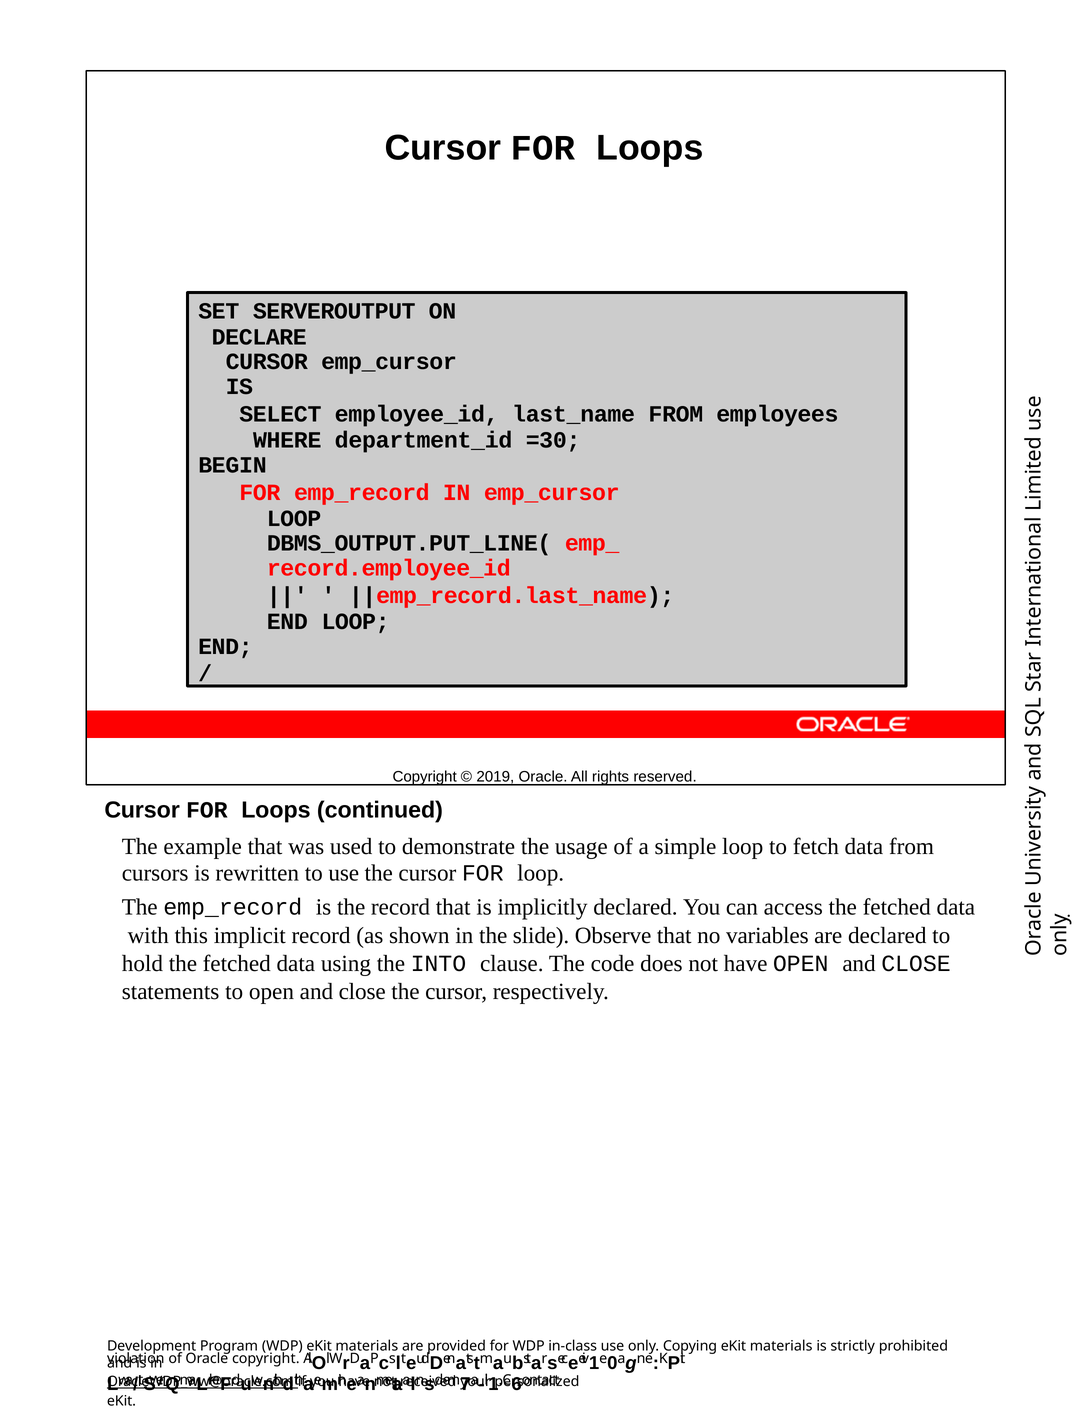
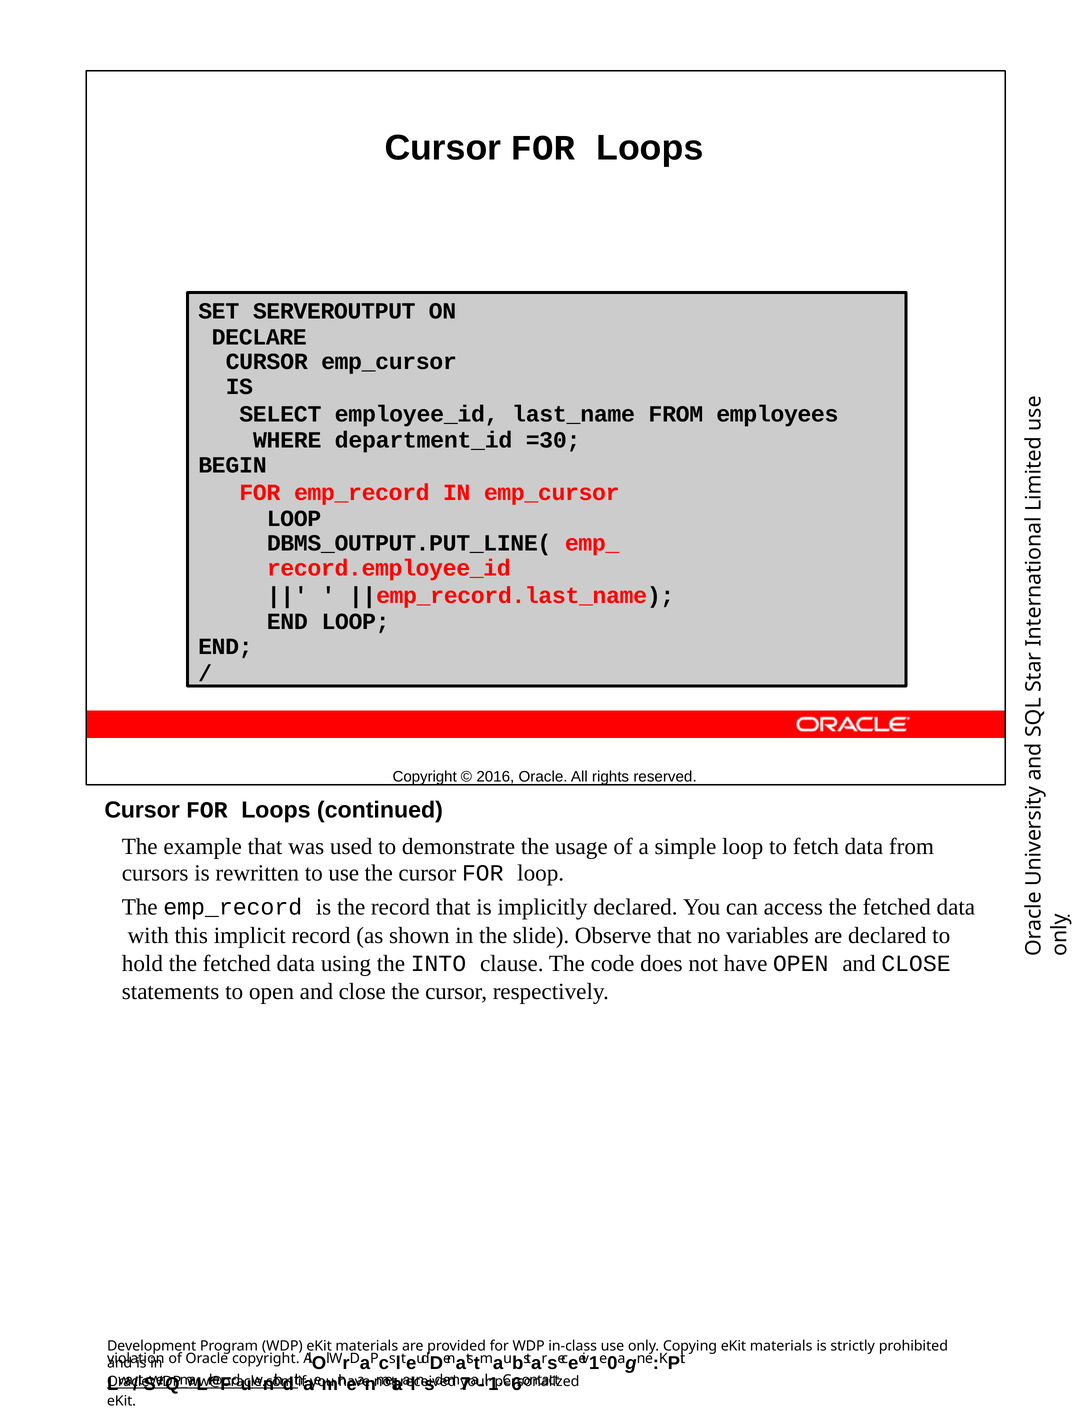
2019: 2019 -> 2016 (495, 777)
